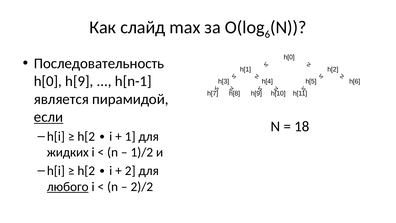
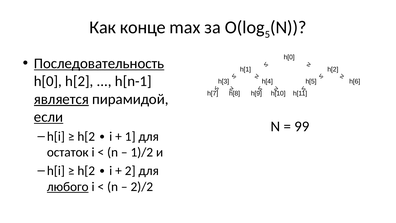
слайд: слайд -> конце (143, 27)
6: 6 -> 5 (267, 34)
Последовательность underline: none -> present (99, 63)
h[0 h[9: h[9 -> h[2 (79, 81)
является underline: none -> present (61, 99)
18: 18 -> 99 (302, 126)
жидких: жидких -> остаток (68, 152)
